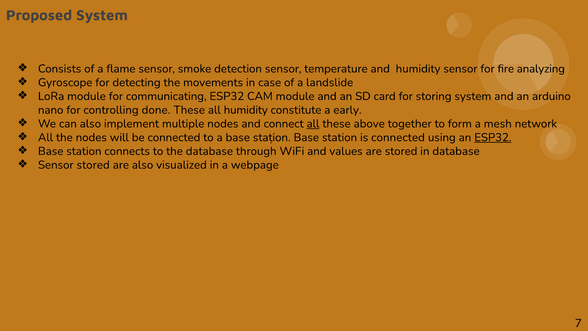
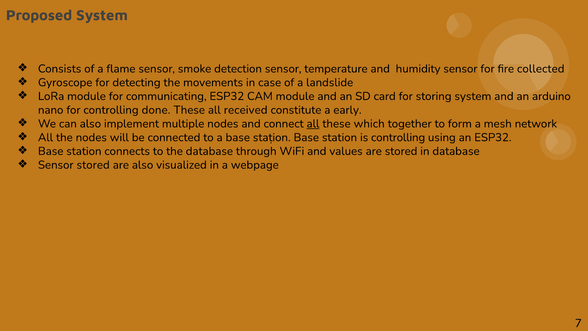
analyzing: analyzing -> collected (541, 69)
all humidity: humidity -> received (246, 110)
above: above -> which (369, 124)
is connected: connected -> controlling (398, 137)
ESP32 underline: present -> none (493, 137)
